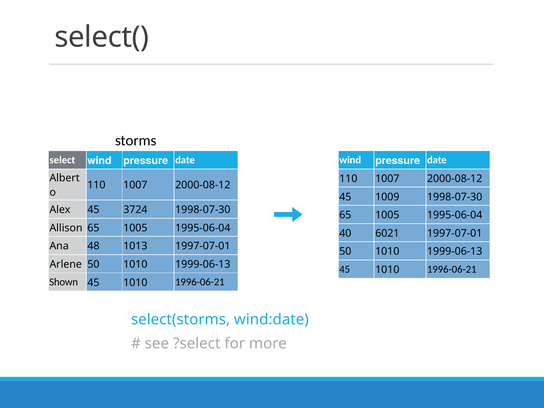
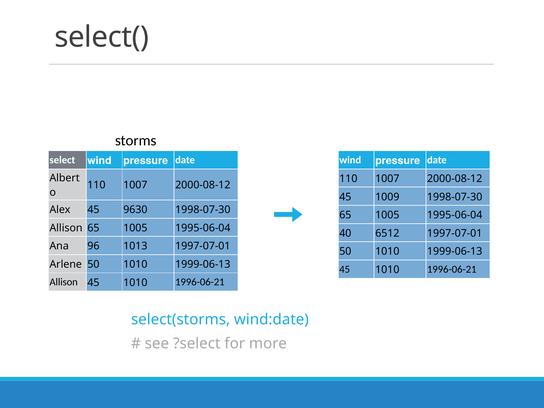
3724: 3724 -> 9630 (135, 210)
6021: 6021 -> 6512 (387, 233)
48: 48 -> 96 (93, 246)
Shown: Shown -> Allison (64, 282)
